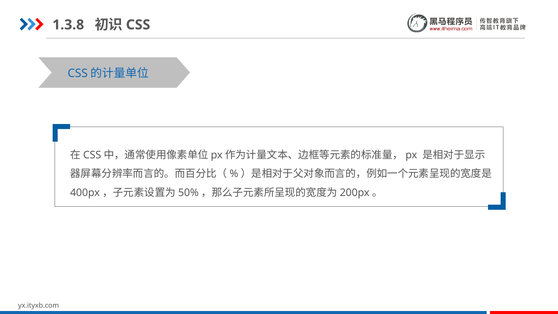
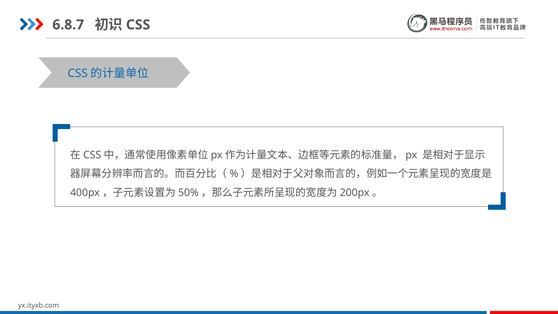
1.3.8: 1.3.8 -> 6.8.7 (68, 25)
